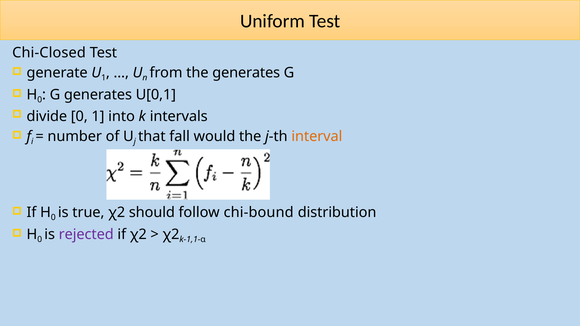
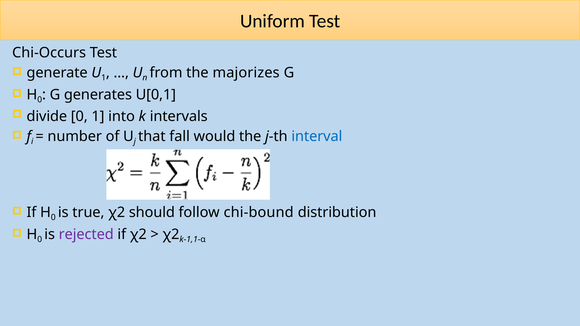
Chi-Closed: Chi-Closed -> Chi-Occurs (49, 53)
the generates: generates -> majorizes (246, 73)
interval colour: orange -> blue (317, 137)
